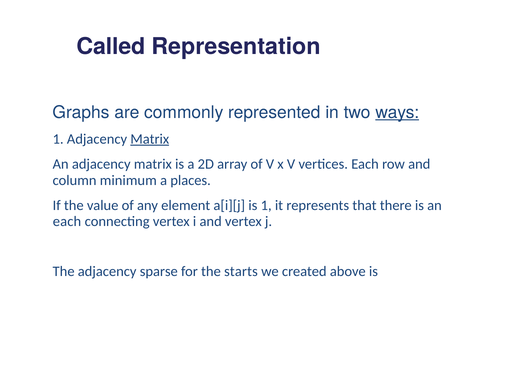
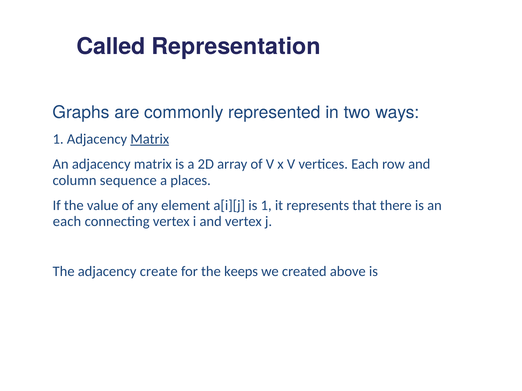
ways underline: present -> none (397, 113)
minimum: minimum -> sequence (128, 180)
sparse: sparse -> create (159, 272)
starts: starts -> keeps (241, 272)
